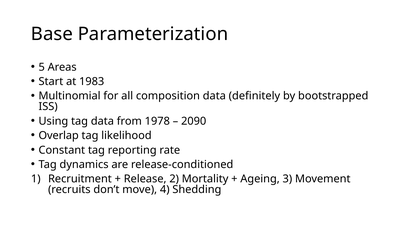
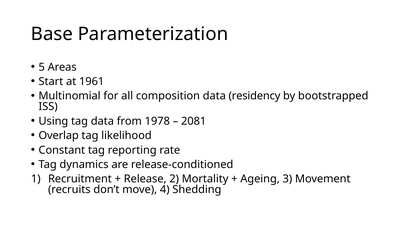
1983: 1983 -> 1961 (92, 82)
definitely: definitely -> residency (255, 96)
2090: 2090 -> 2081 (194, 121)
